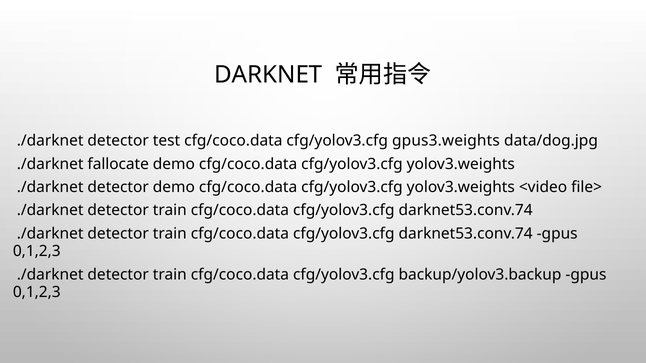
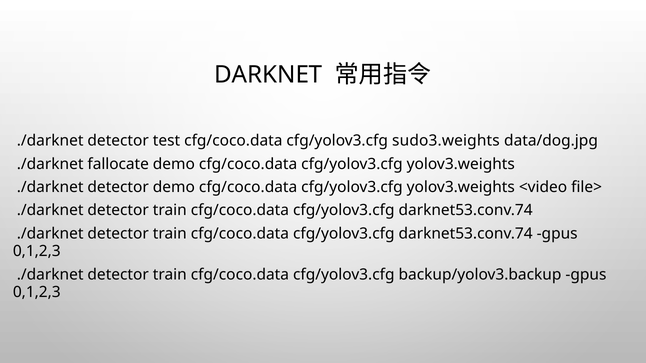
gpus3.weights: gpus3.weights -> sudo3.weights (446, 141)
